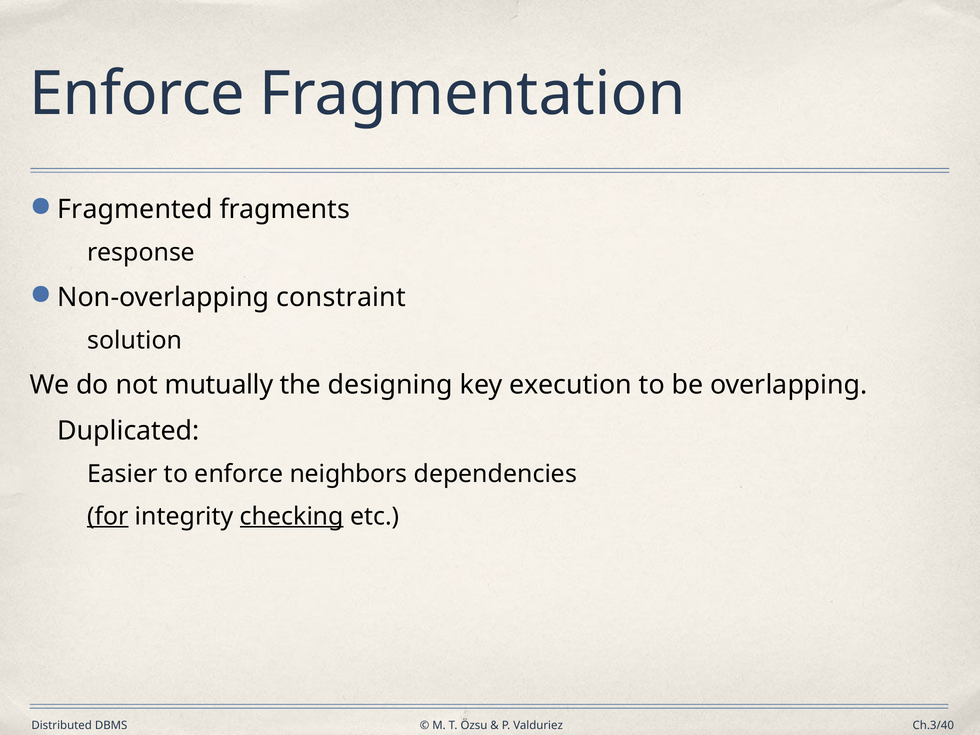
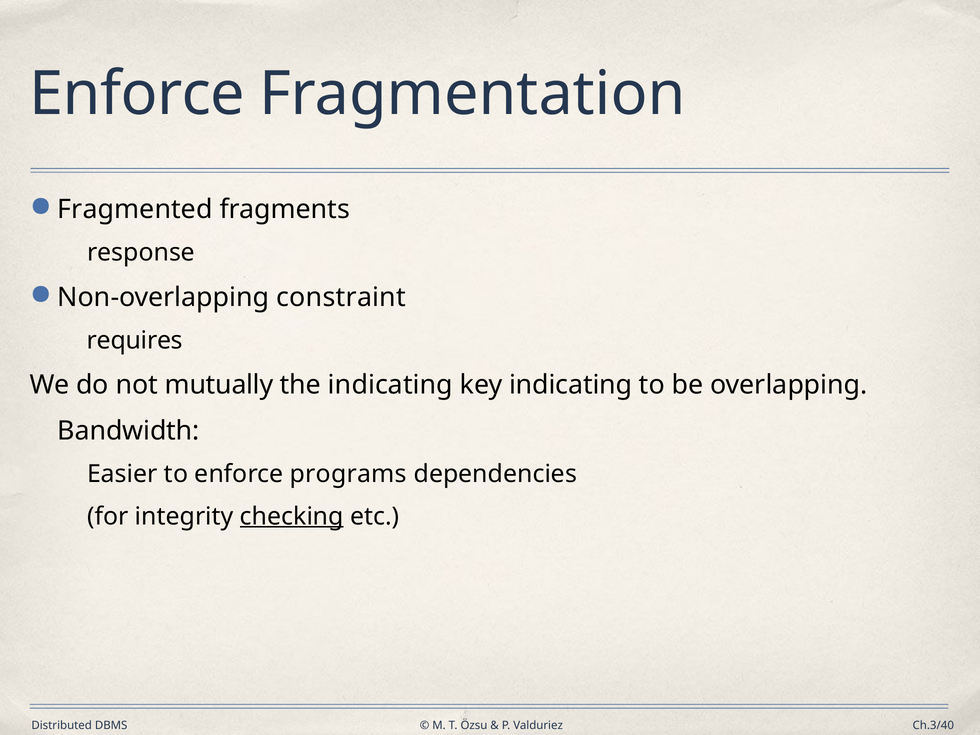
solution: solution -> requires (135, 341)
the designing: designing -> indicating (390, 385)
key execution: execution -> indicating (571, 385)
Duplicated: Duplicated -> Bandwidth (129, 431)
neighbors: neighbors -> programs (348, 474)
for underline: present -> none (108, 516)
